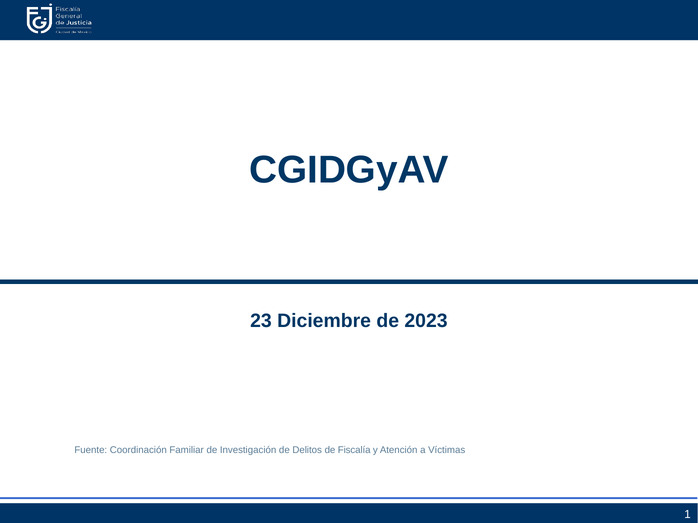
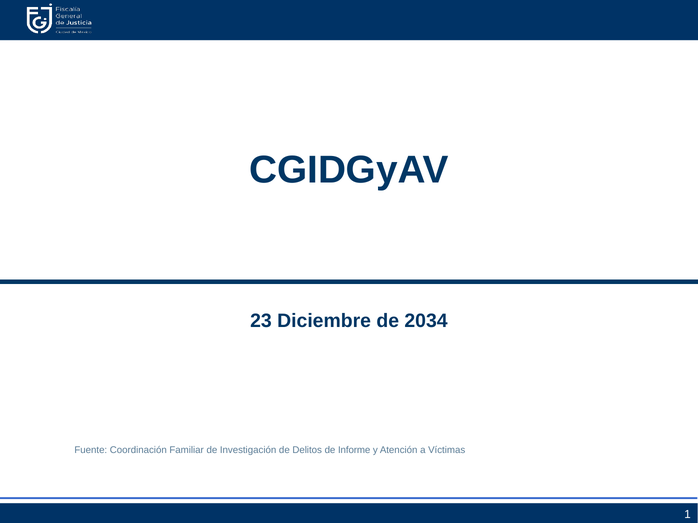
2023: 2023 -> 2034 (426, 321)
Fiscalía: Fiscalía -> Informe (354, 450)
